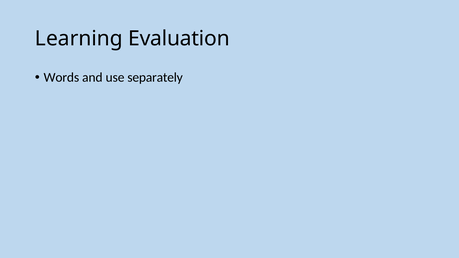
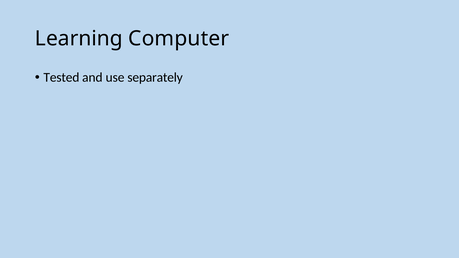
Evaluation: Evaluation -> Computer (179, 39)
Words: Words -> Tested (61, 78)
